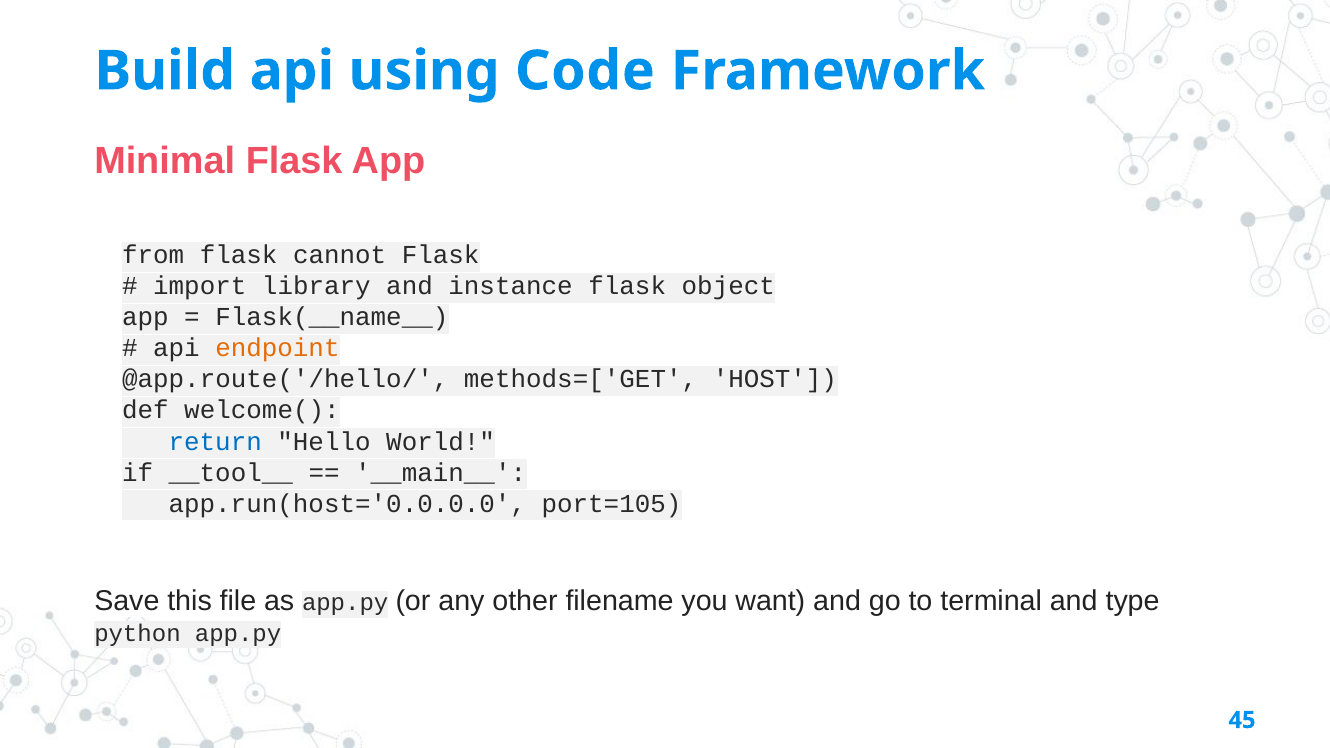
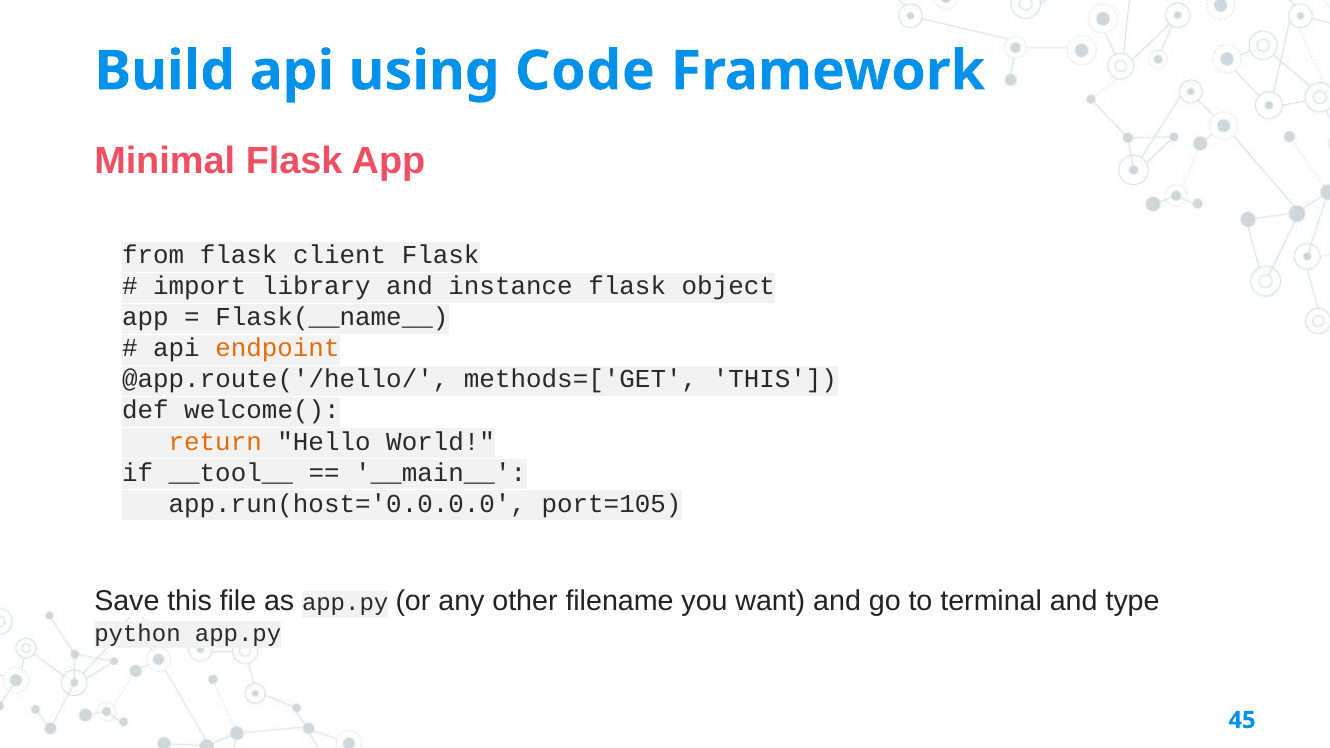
cannot: cannot -> client (340, 255)
methods=['GET HOST: HOST -> THIS (775, 379)
return colour: blue -> orange (215, 442)
